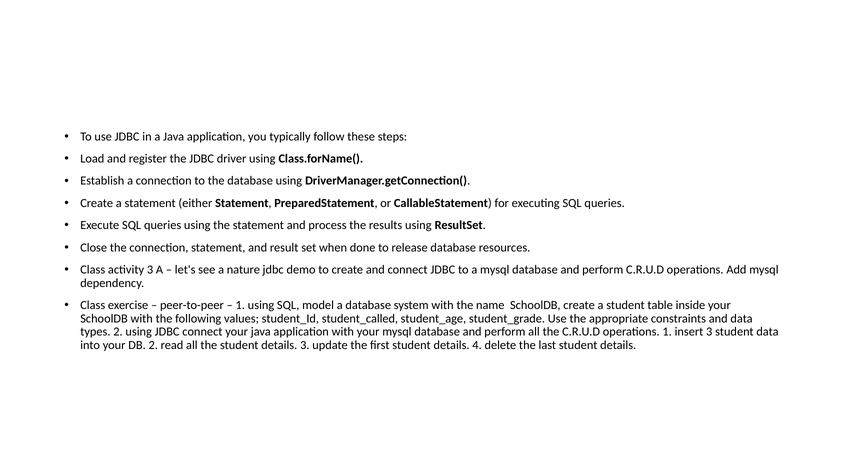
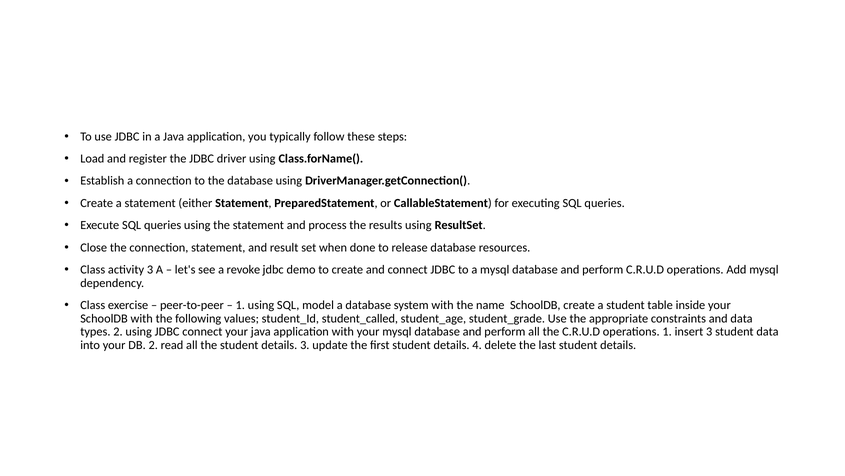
nature: nature -> revoke (243, 269)
